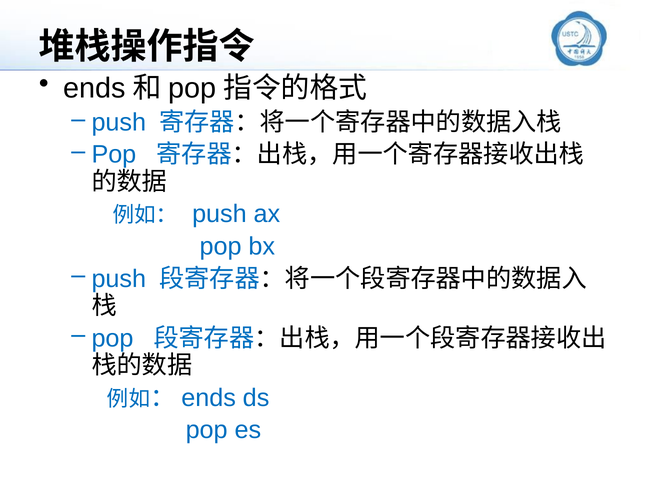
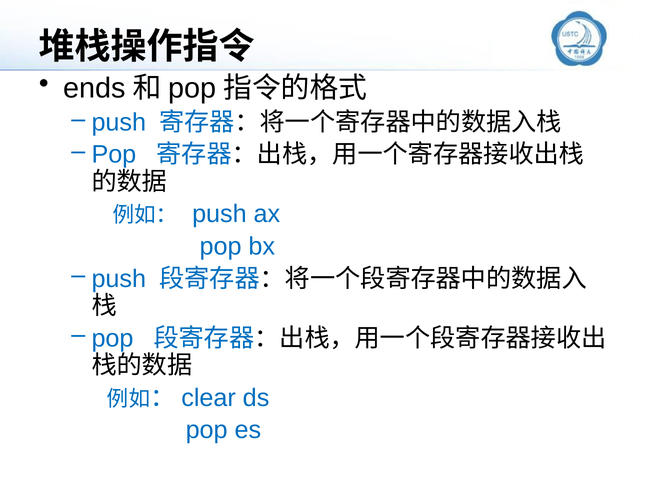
ends: ends -> clear (209, 398)
